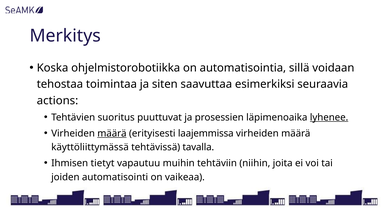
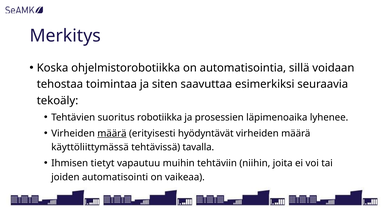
actions: actions -> tekoäly (58, 100)
puuttuvat: puuttuvat -> robotiikka (160, 117)
lyhenee underline: present -> none (329, 117)
laajemmissa: laajemmissa -> hyödyntävät (206, 133)
